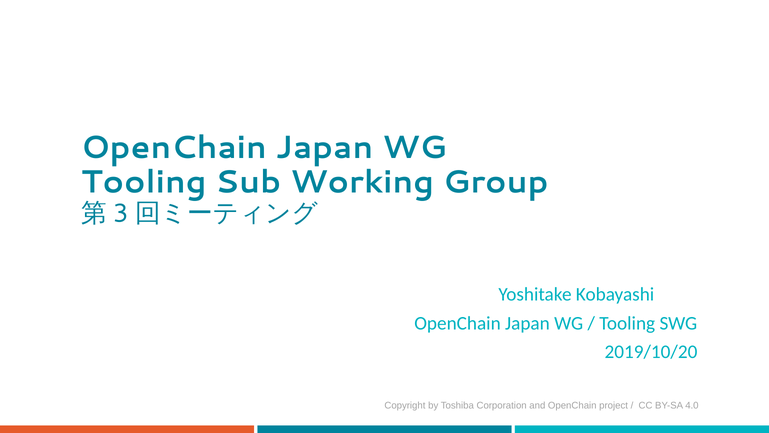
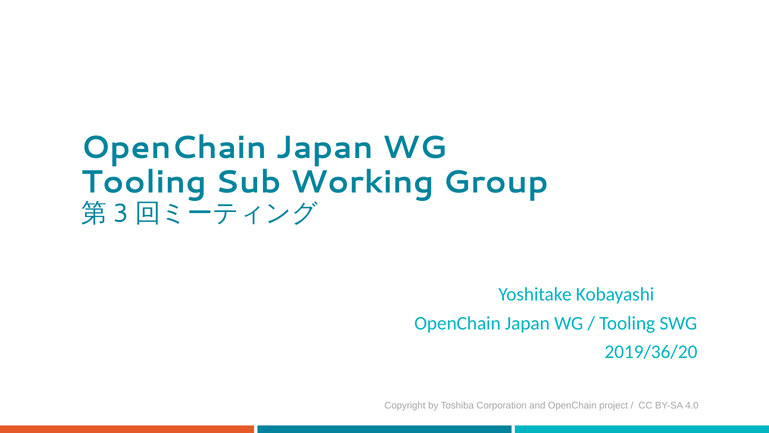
2019/10/20: 2019/10/20 -> 2019/36/20 (651, 352)
